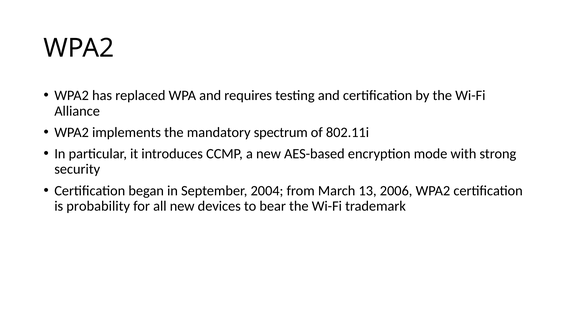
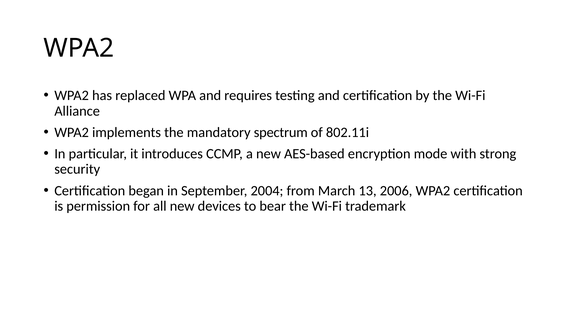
probability: probability -> permission (98, 206)
